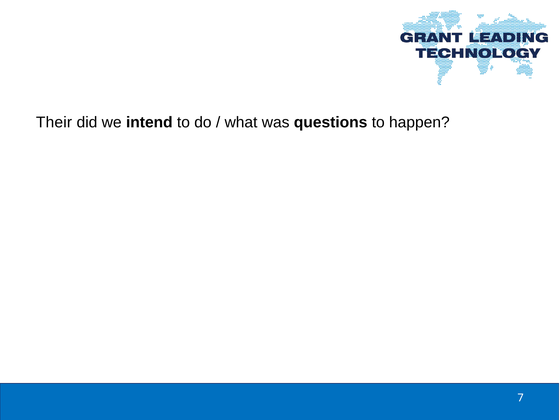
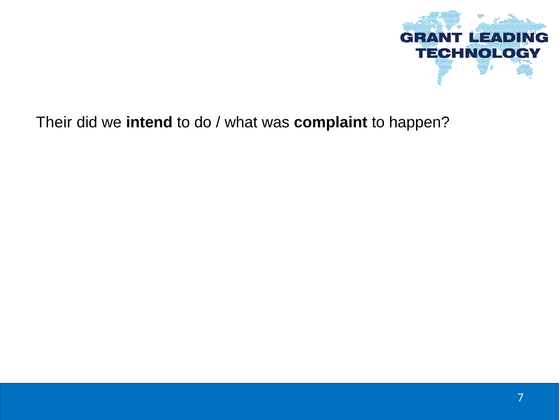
questions: questions -> complaint (331, 122)
